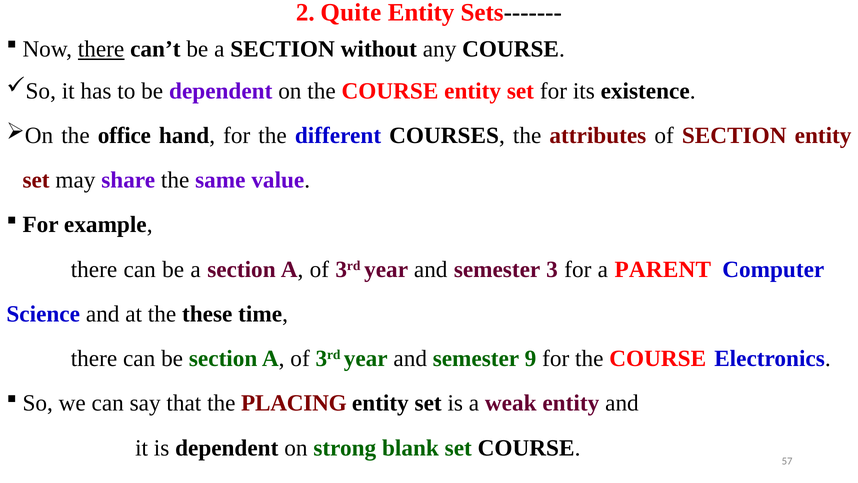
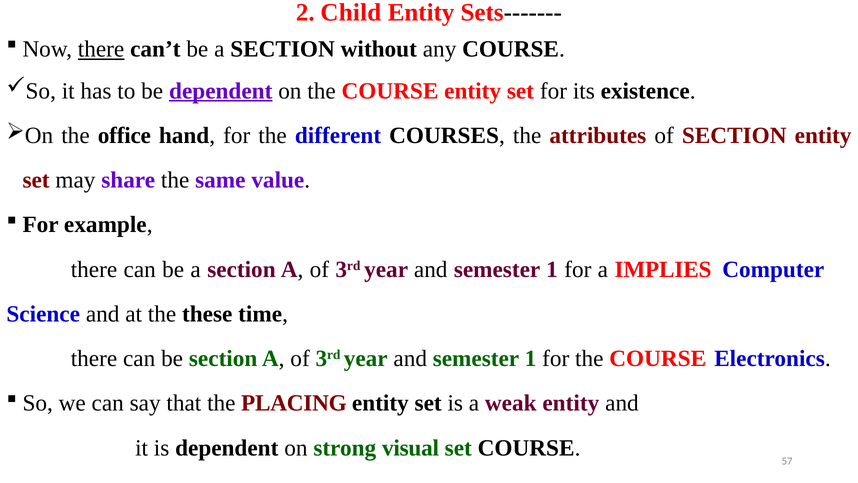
Quite: Quite -> Child (351, 13)
dependent underline: none -> present (221, 91)
3: 3 -> 1 (552, 269)
PARENT: PARENT -> IMPLIES (663, 269)
9: 9 -> 1 (530, 358)
blank: blank -> visual (411, 448)
